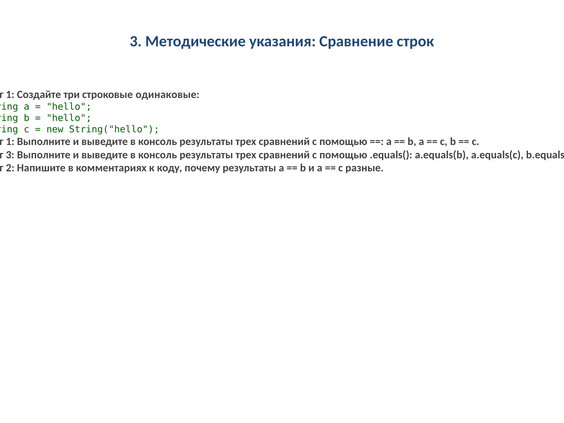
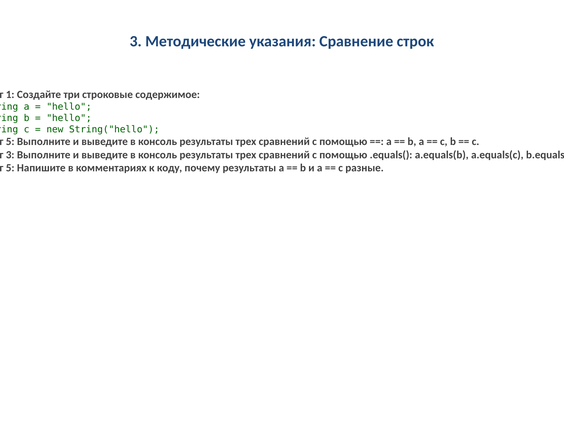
одинаковые: одинаковые -> содержимое (168, 95)
1: 1 -> 5 (10, 142)
2: 2 -> 5 (10, 168)
